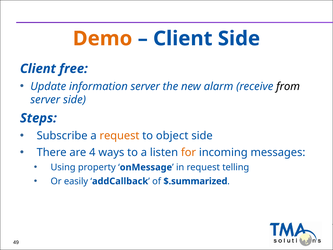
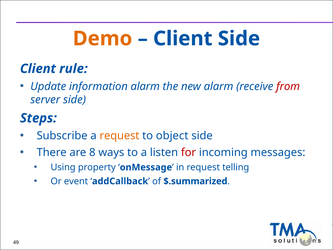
free: free -> rule (73, 69)
information server: server -> alarm (145, 86)
from colour: black -> red (288, 86)
4: 4 -> 8 (92, 152)
for colour: orange -> red (189, 152)
easily: easily -> event (76, 181)
